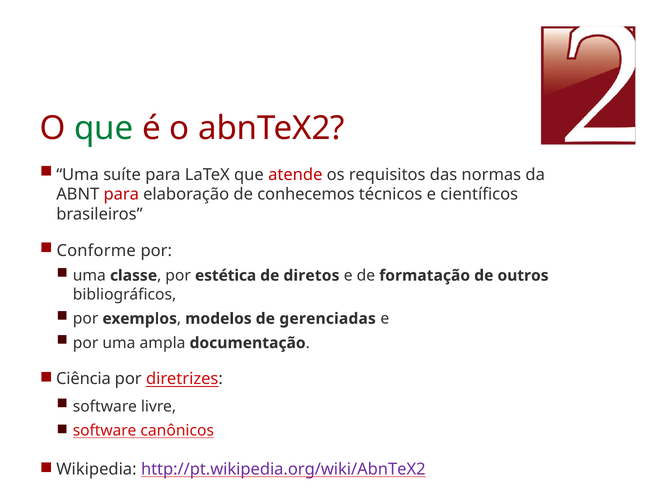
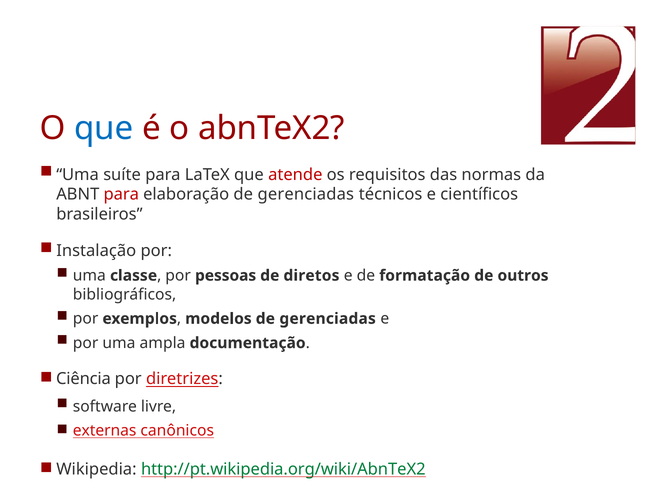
que colour: green -> blue (104, 128)
elaboração de conhecemos: conhecemos -> gerenciadas (306, 194)
Conforme: Conforme -> Instalação (96, 251)
estética: estética -> pessoas (226, 275)
software: software -> externas (105, 430)
http://pt.wikipedia.org/wiki/AbnTeX2 colour: purple -> green (283, 469)
